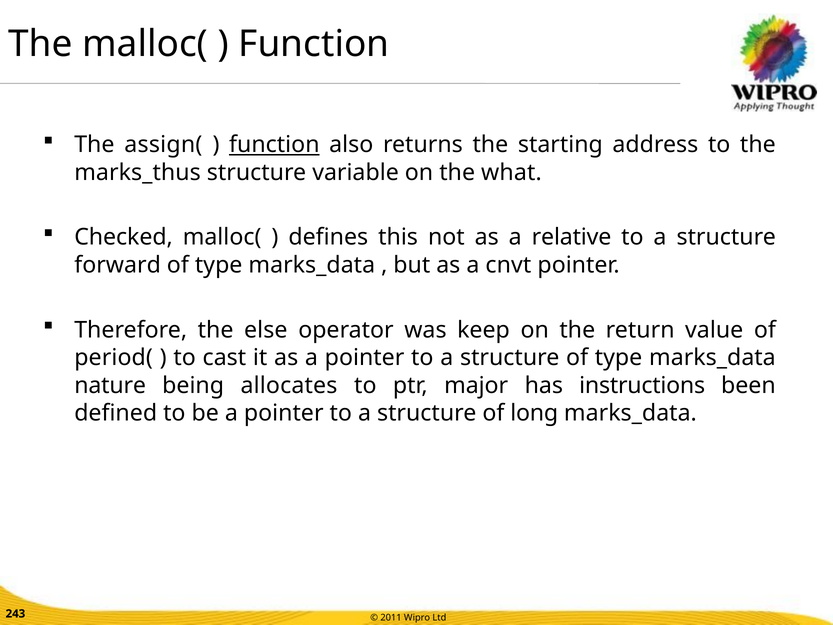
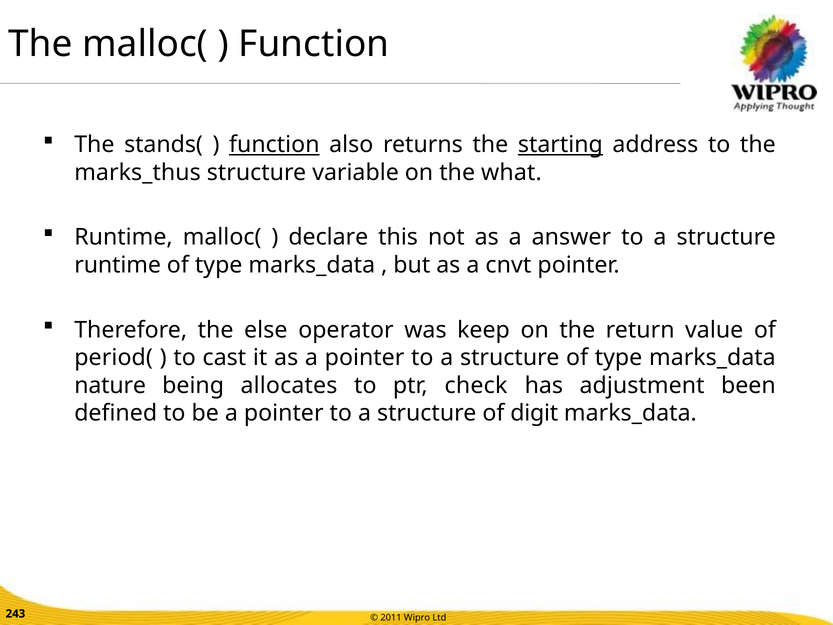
assign(: assign( -> stands( (164, 145)
starting underline: none -> present (560, 145)
Checked: Checked -> Runtime (123, 237)
defines: defines -> declare (328, 237)
relative: relative -> answer (571, 237)
forward: forward -> runtime (118, 265)
major: major -> check (476, 385)
instructions: instructions -> adjustment (642, 385)
long: long -> digit (534, 413)
